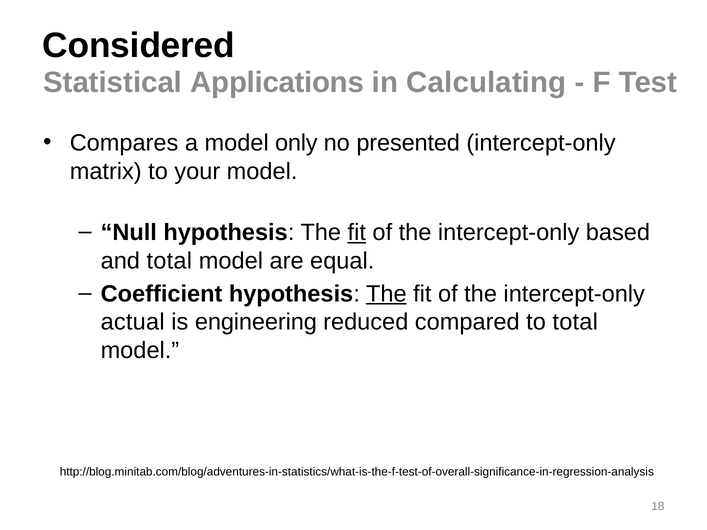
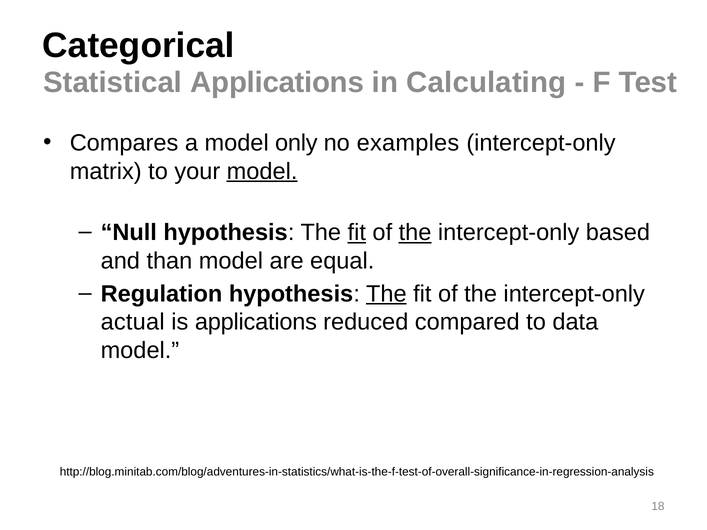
Considered: Considered -> Categorical (139, 45)
presented: presented -> examples (408, 143)
model underline: none -> present (262, 171)
the underline: none -> present (415, 233)
and total: total -> than (169, 261)
Coefficient: Coefficient -> Regulation (162, 294)
is engineering: engineering -> applications (256, 322)
to total: total -> data (575, 322)
